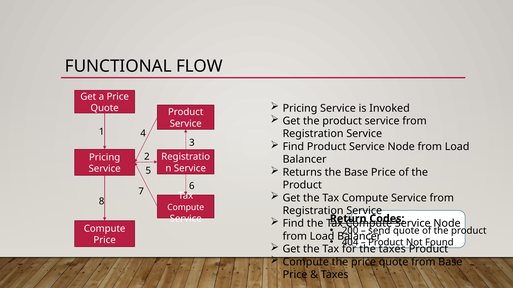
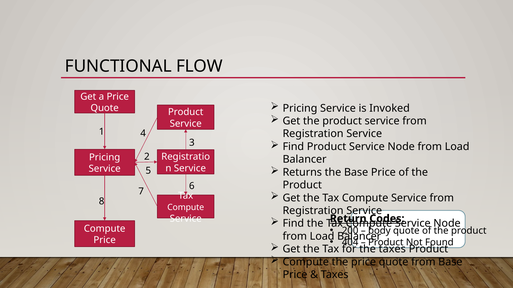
send: send -> body (379, 231)
